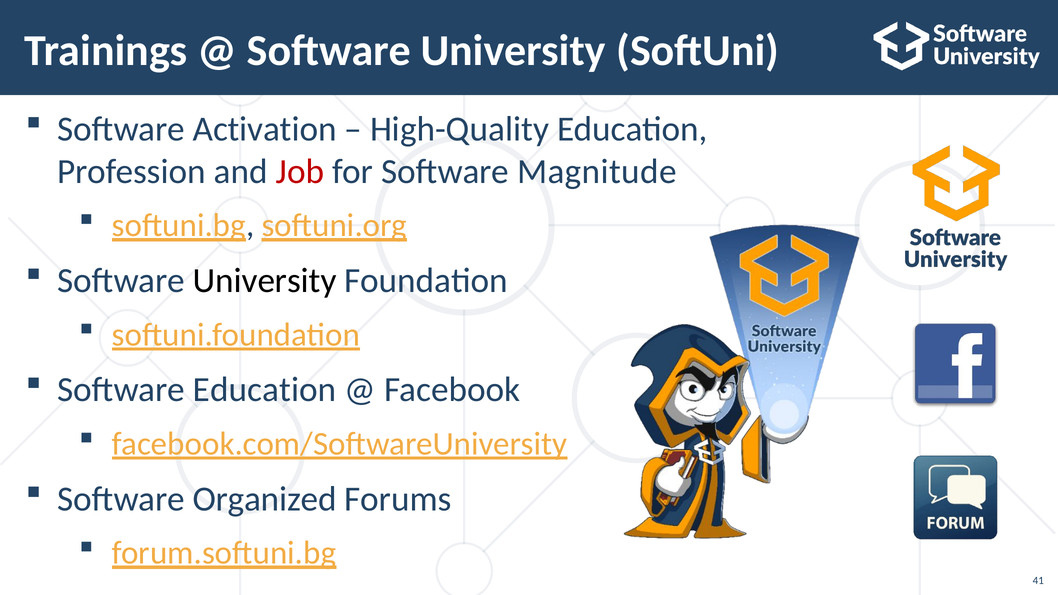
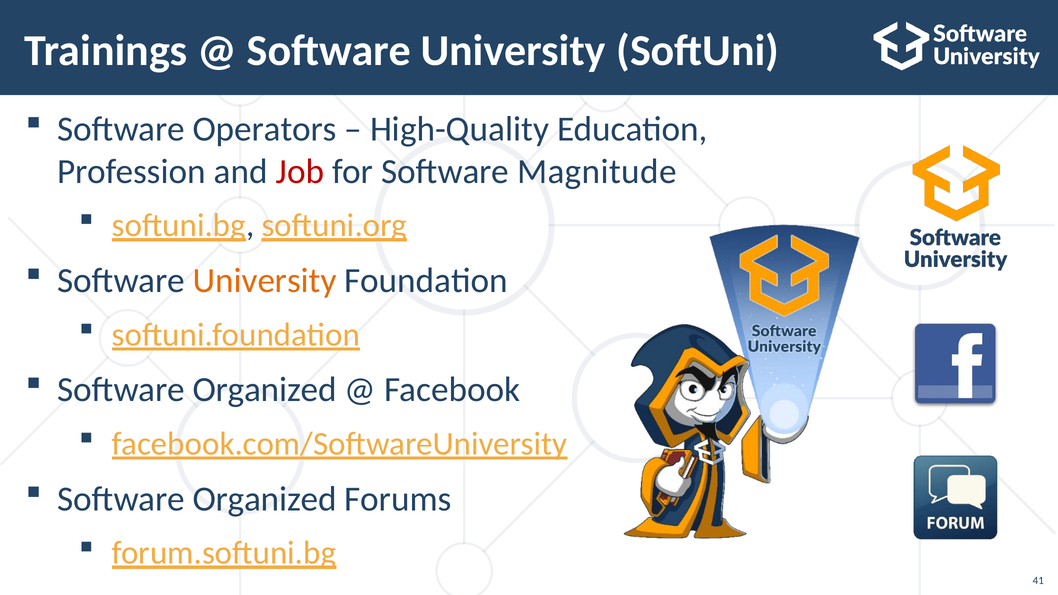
Activation: Activation -> Operators (265, 129)
University colour: black -> orange (265, 281)
Education: Education -> Organized (265, 390)
